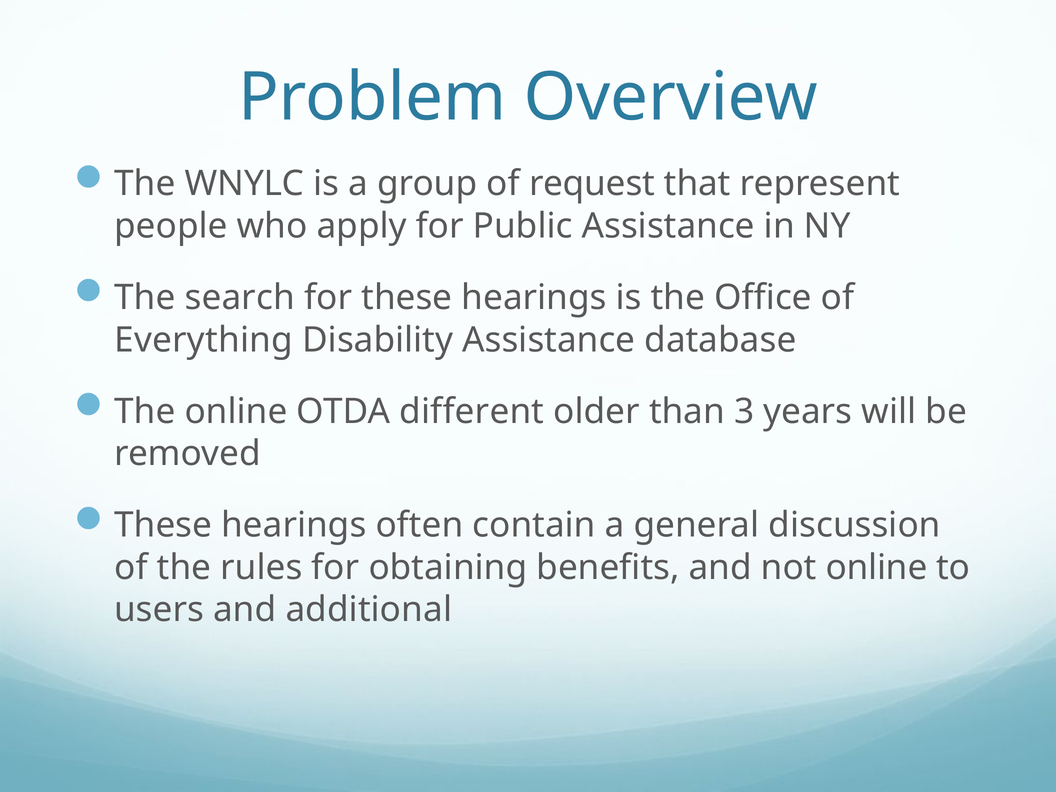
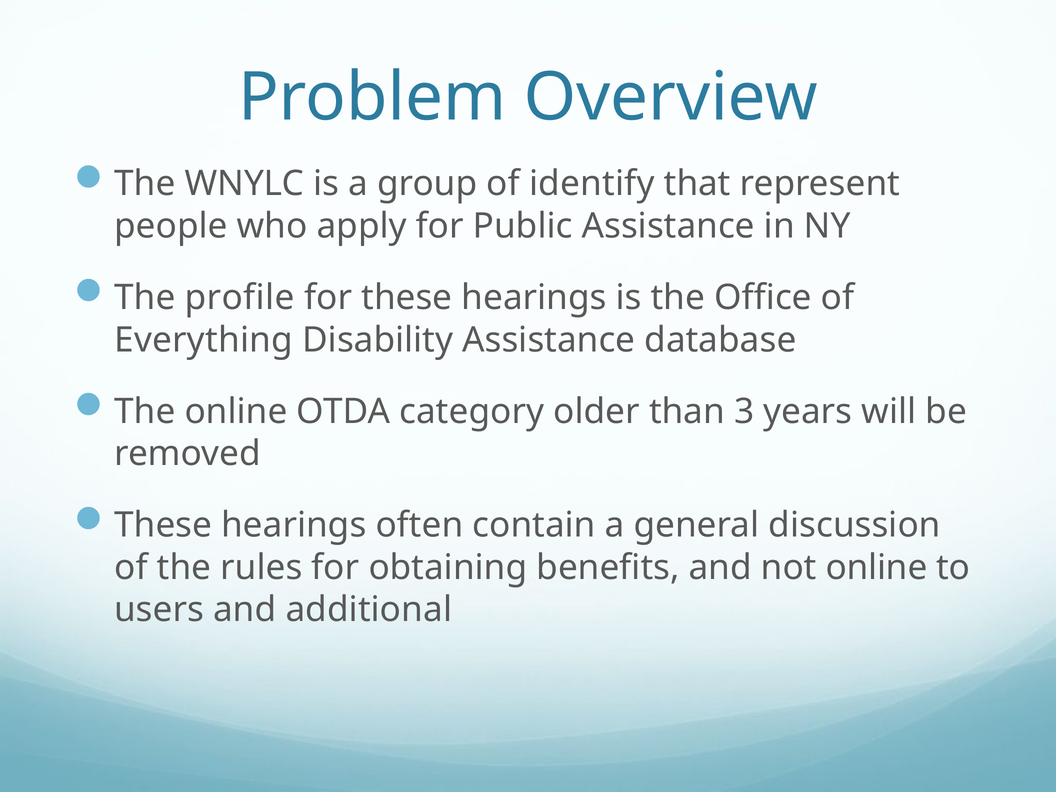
request: request -> identify (592, 184)
search: search -> profile (240, 298)
different: different -> category (472, 411)
